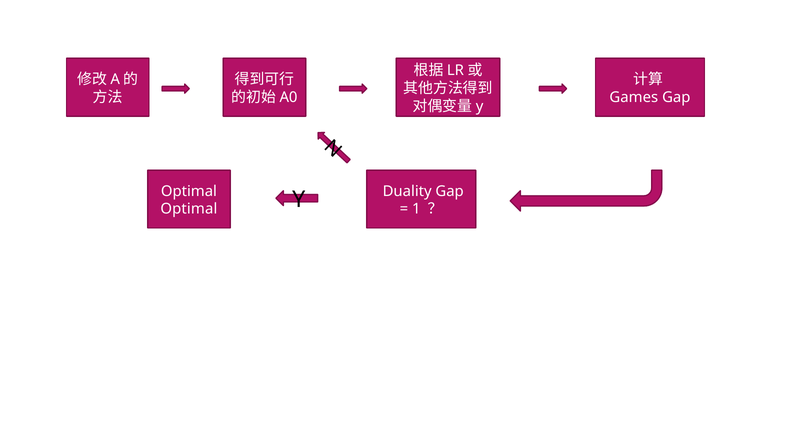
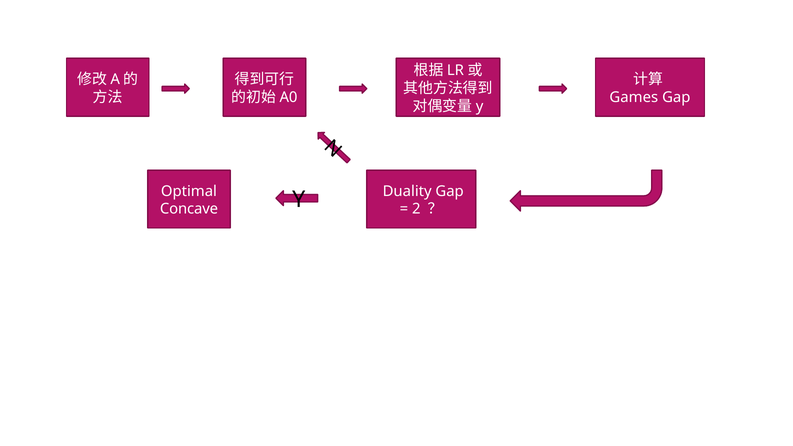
Optimal: Optimal -> Concave (189, 209)
1: 1 -> 2 (416, 209)
